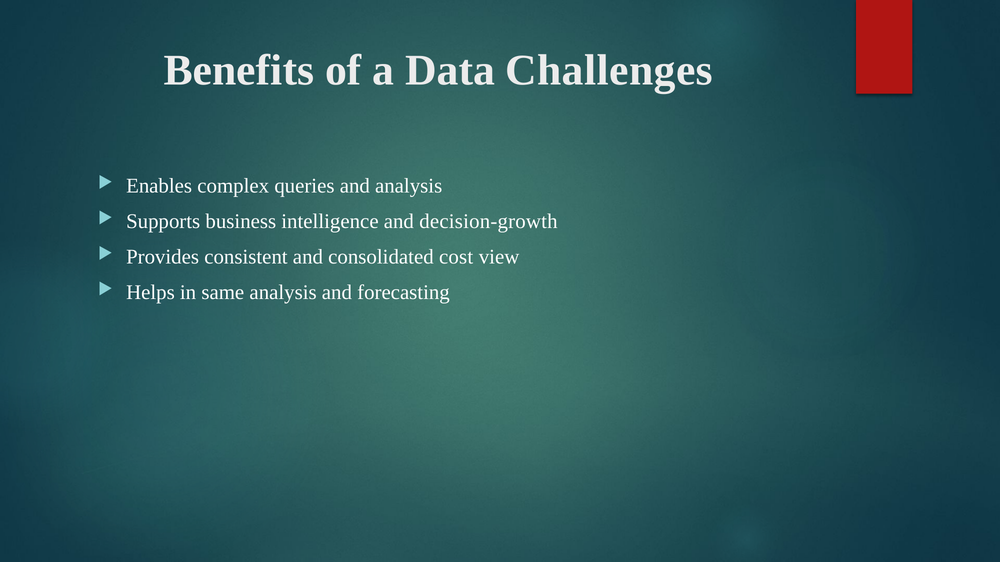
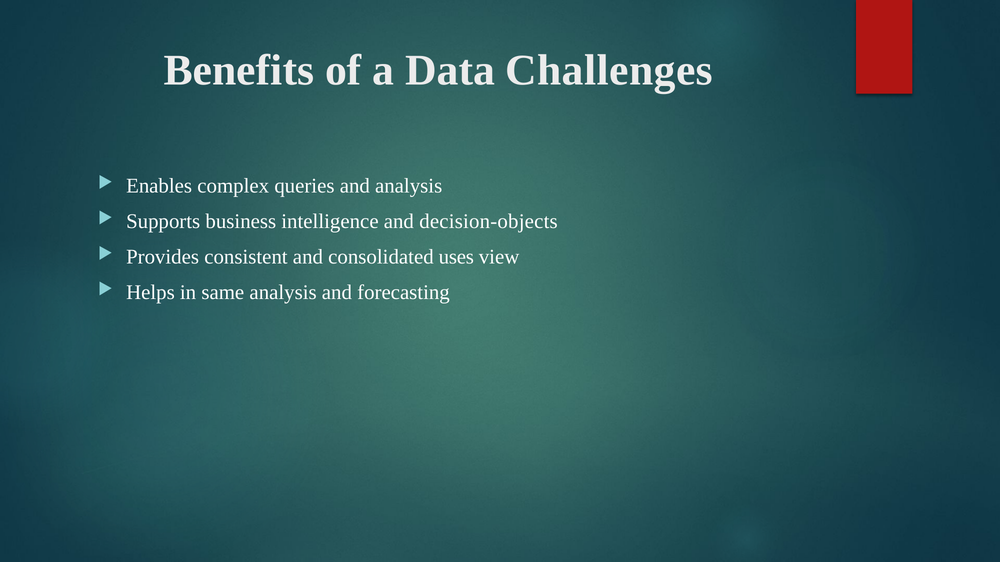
decision-growth: decision-growth -> decision-objects (488, 222)
cost: cost -> uses (456, 257)
